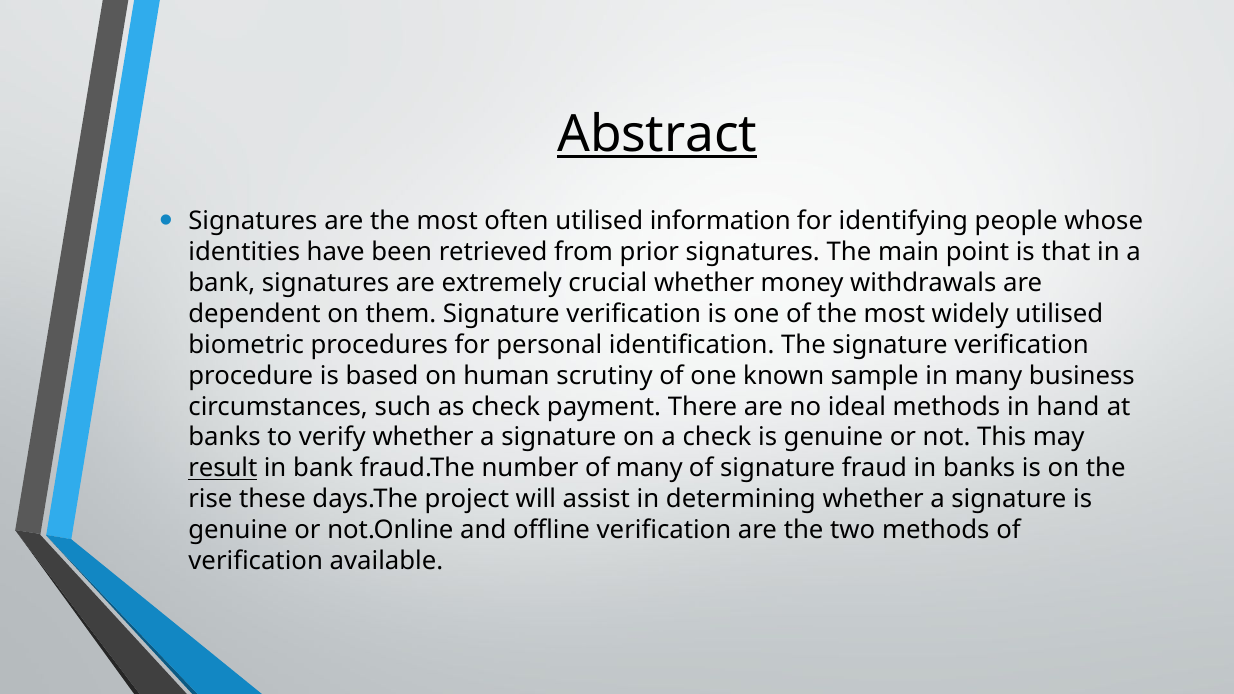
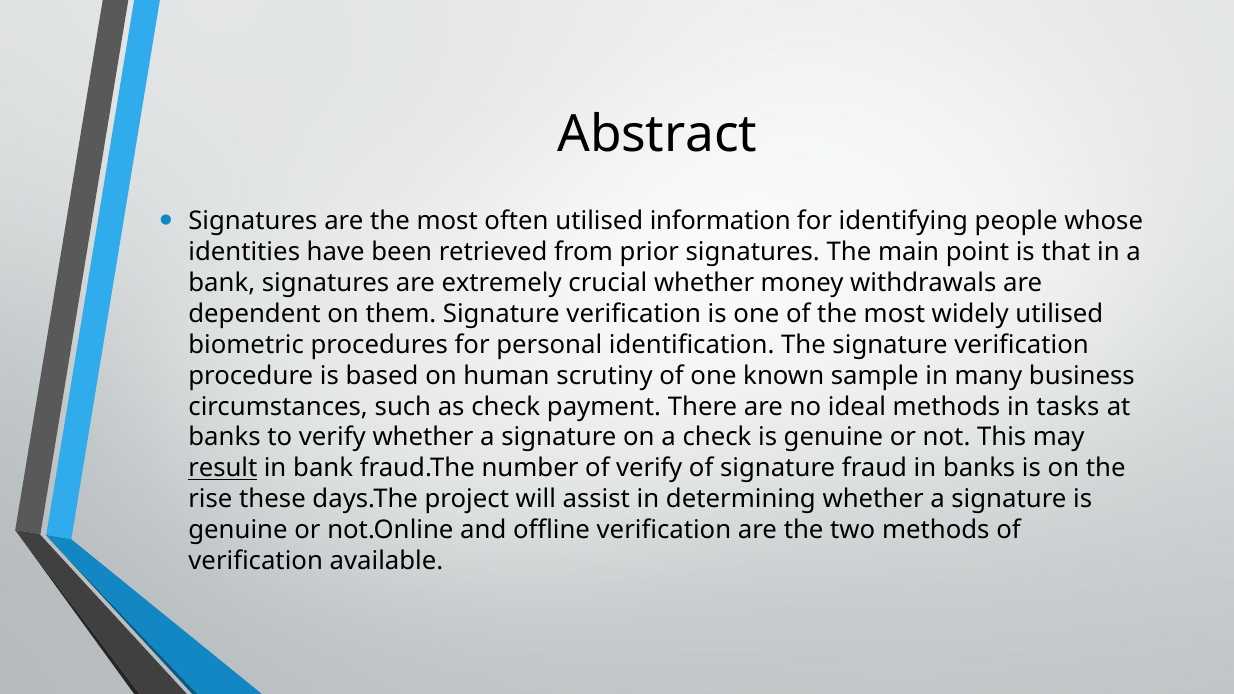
Abstract underline: present -> none (657, 135)
hand: hand -> tasks (1068, 407)
of many: many -> verify (649, 468)
